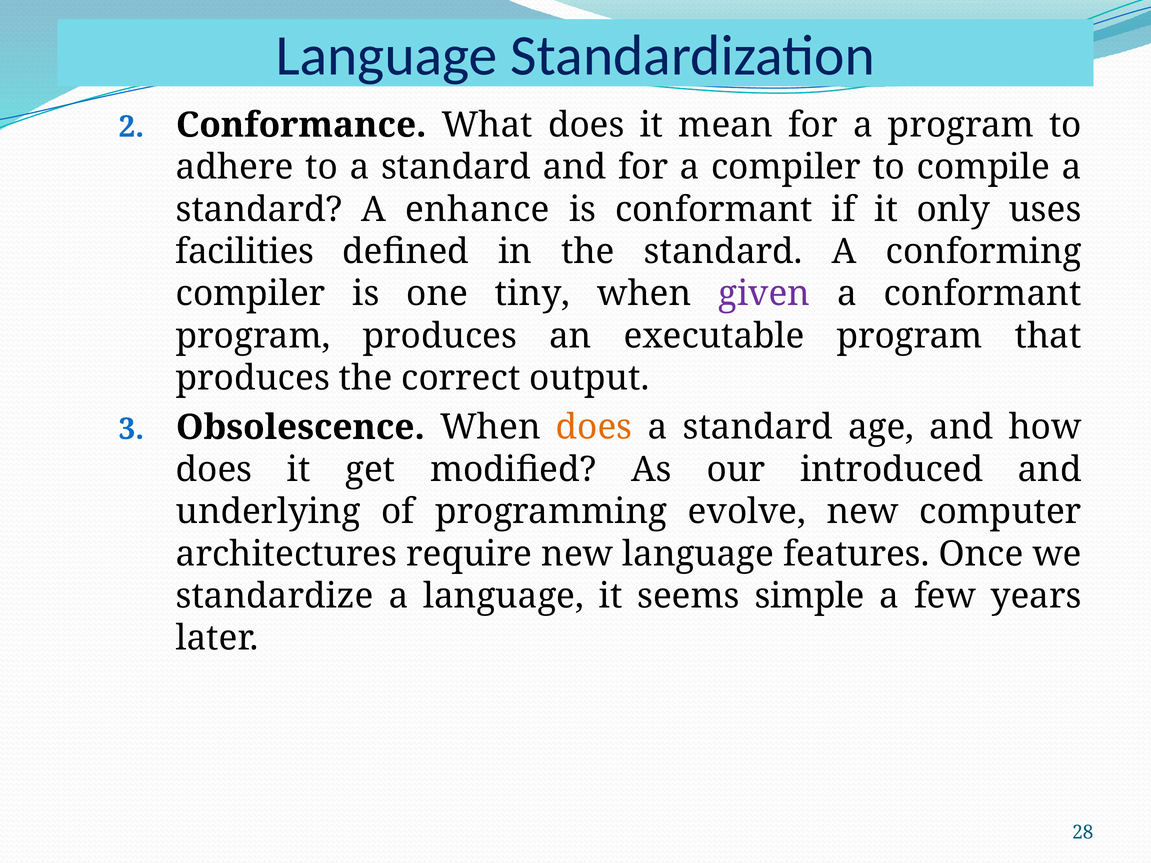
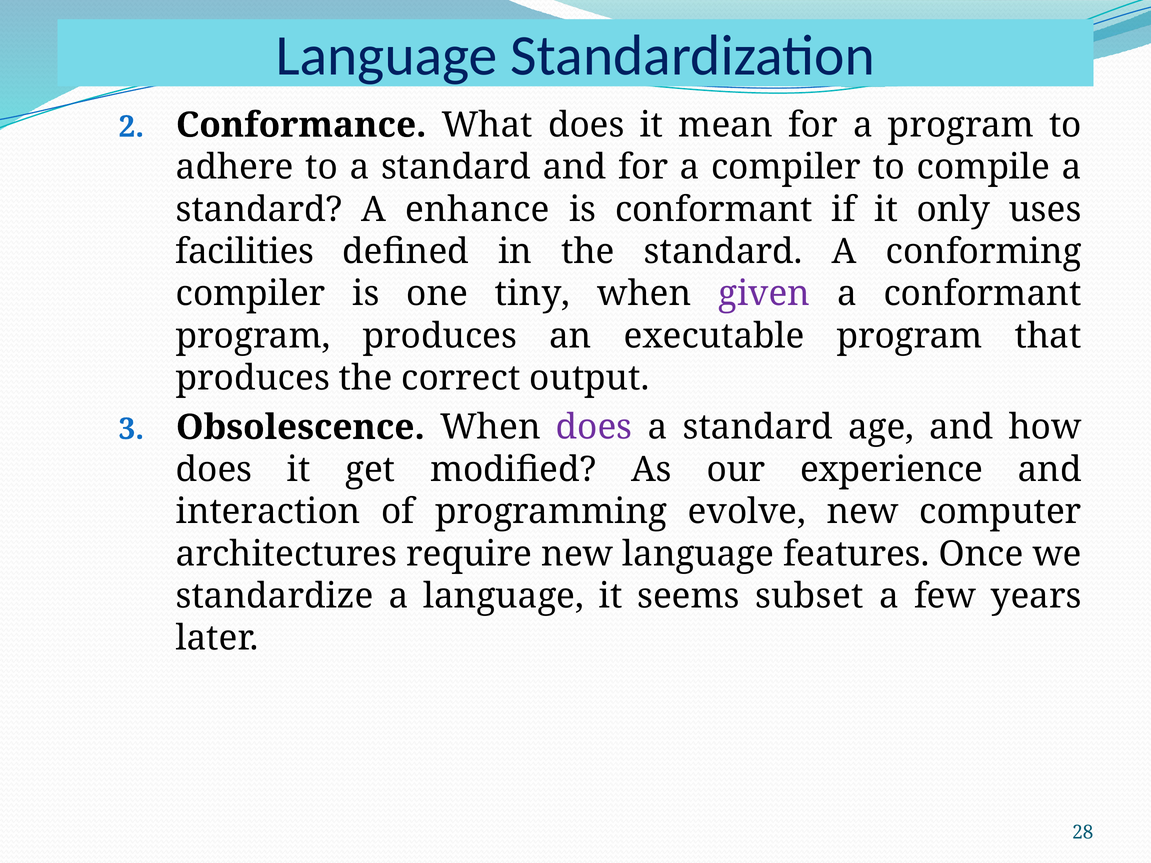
does colour: orange -> purple (594, 427)
introduced: introduced -> experience (892, 470)
underlying: underlying -> interaction (268, 512)
simple: simple -> subset (809, 596)
